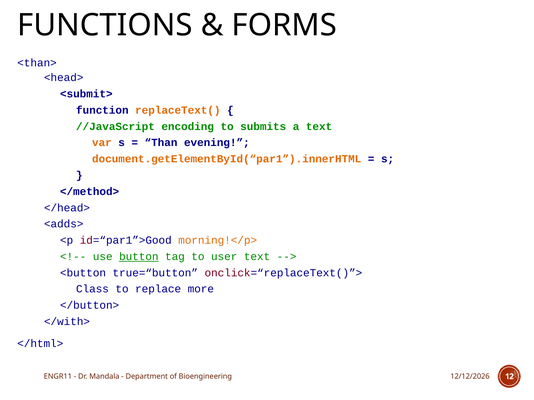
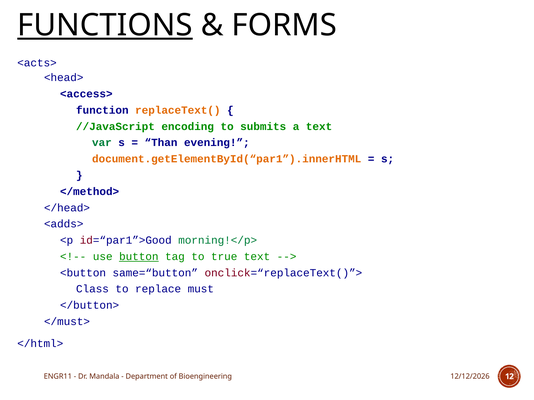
FUNCTIONS underline: none -> present (105, 25)
<than>: <than> -> <acts> (37, 63)
<submit>: <submit> -> <access> (86, 94)
var colour: orange -> green (102, 143)
morning!</p> colour: orange -> green (218, 241)
user: user -> true (224, 257)
true=“button: true=“button -> same=“button (155, 273)
more: more -> must (201, 289)
</with>: </with> -> </must> (67, 322)
